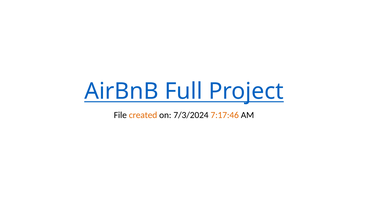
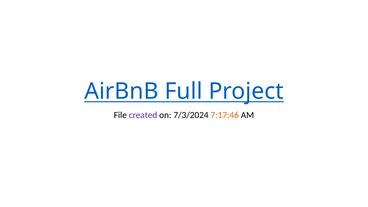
created colour: orange -> purple (143, 115)
